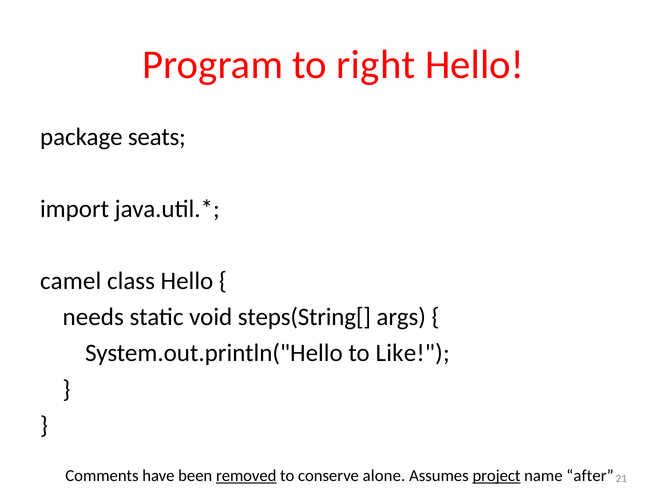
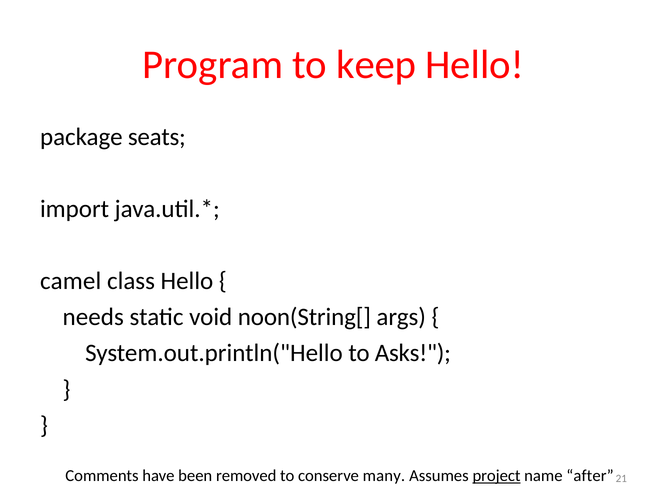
right: right -> keep (376, 65)
steps(String[: steps(String[ -> noon(String[ (304, 317)
Like: Like -> Asks (413, 353)
removed underline: present -> none (246, 475)
alone: alone -> many (384, 475)
